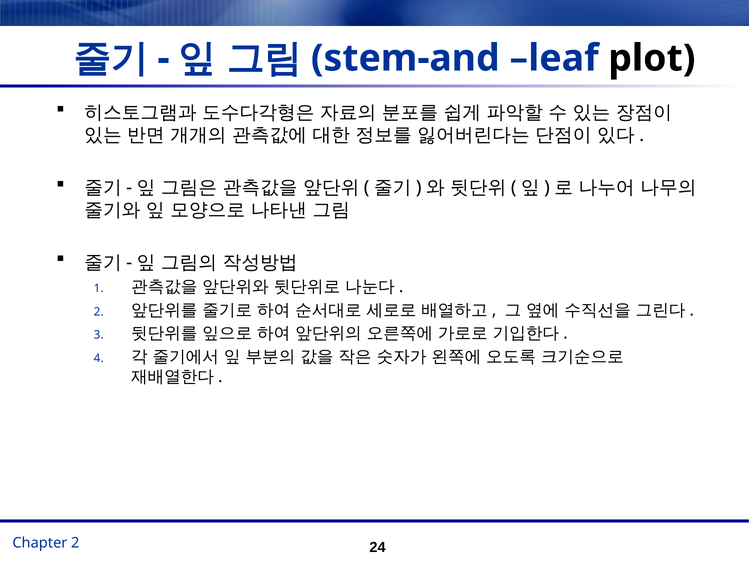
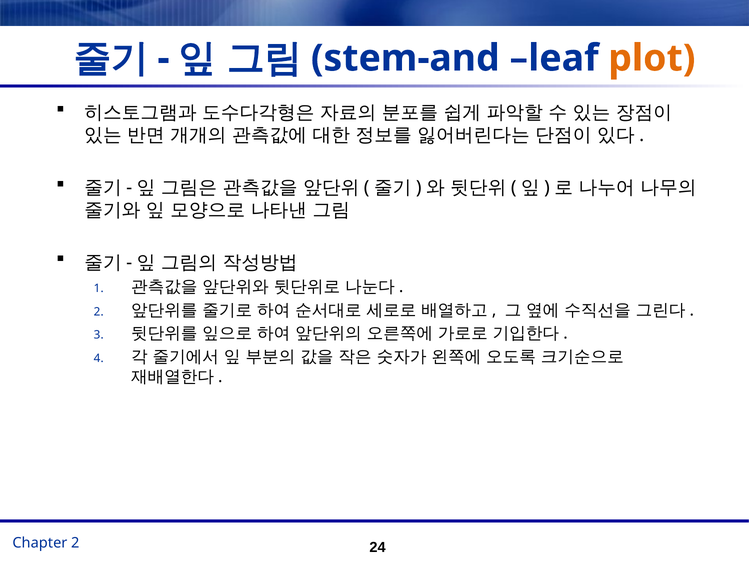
plot colour: black -> orange (652, 58)
